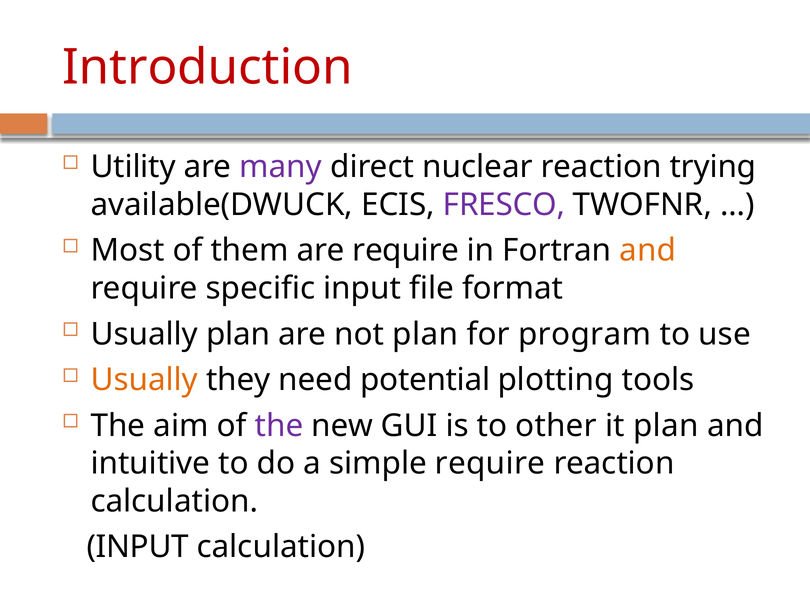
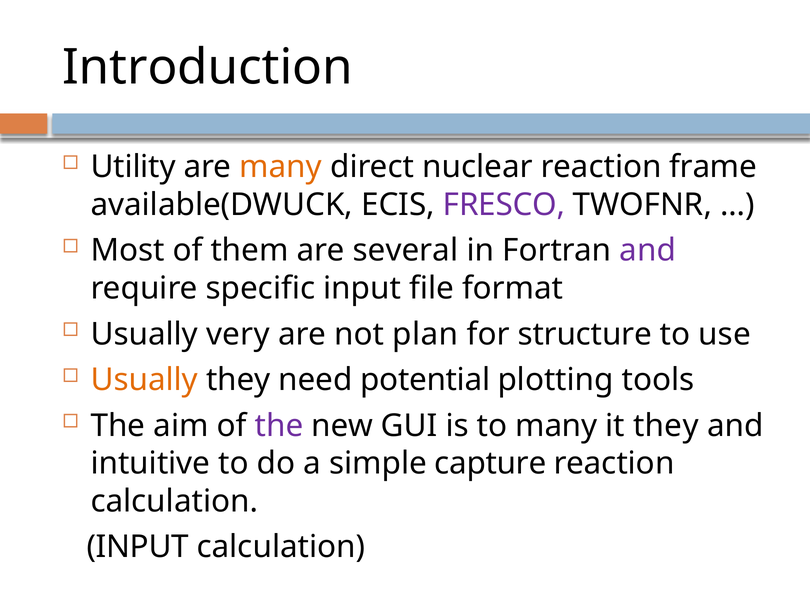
Introduction colour: red -> black (208, 68)
many colour: purple -> orange (281, 167)
trying: trying -> frame (713, 167)
are require: require -> several (405, 250)
and colour: orange -> purple (648, 250)
Usually plan: plan -> very (238, 334)
program: program -> structure (585, 334)
to other: other -> many (556, 425)
it plan: plan -> they (666, 425)
simple require: require -> capture (490, 463)
